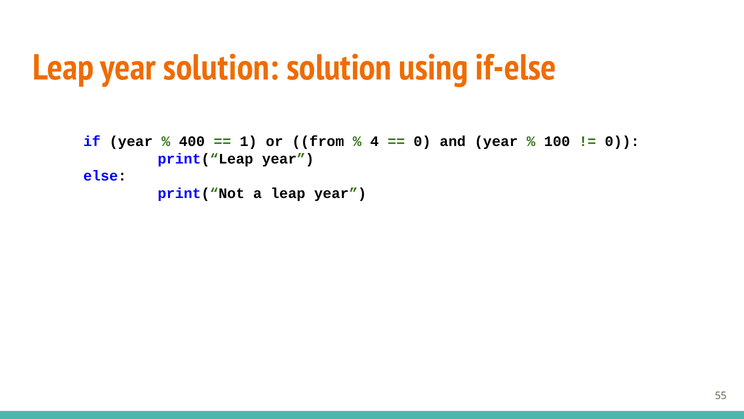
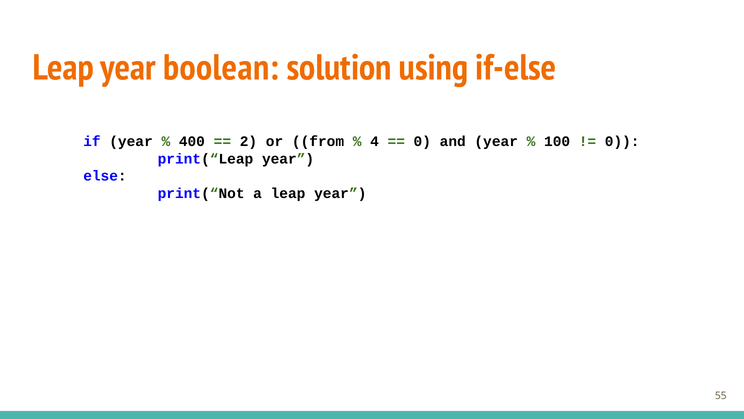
year solution: solution -> boolean (221, 68)
1: 1 -> 2 (248, 141)
